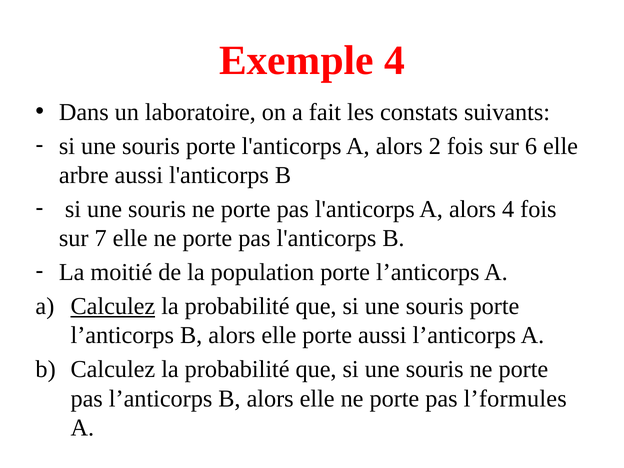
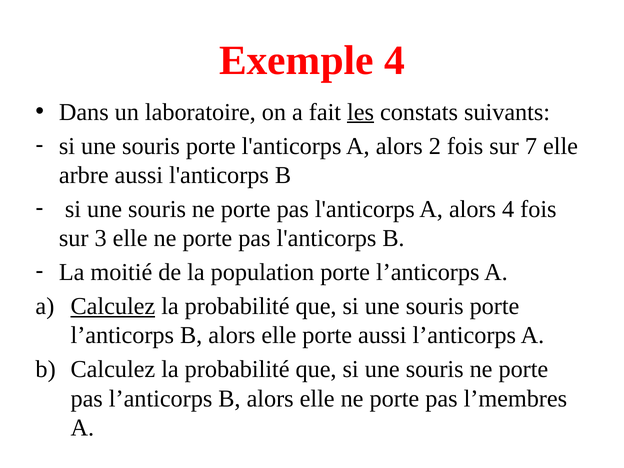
les underline: none -> present (361, 112)
6: 6 -> 7 (531, 146)
7: 7 -> 3 (101, 238)
l’formules: l’formules -> l’membres (515, 399)
